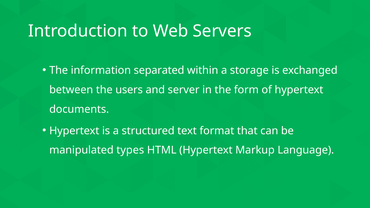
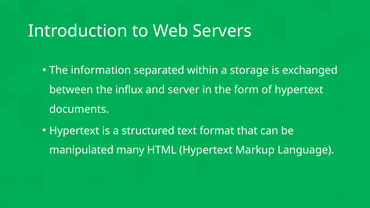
users: users -> influx (129, 90)
types: types -> many (130, 150)
